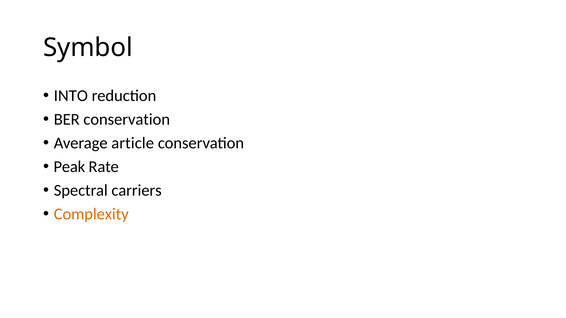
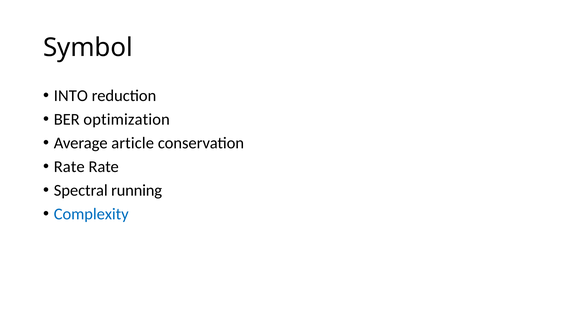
BER conservation: conservation -> optimization (127, 119)
Peak: Peak -> Rate (69, 167)
carriers: carriers -> running (137, 191)
Complexity colour: orange -> blue (91, 214)
